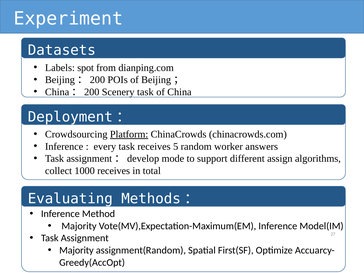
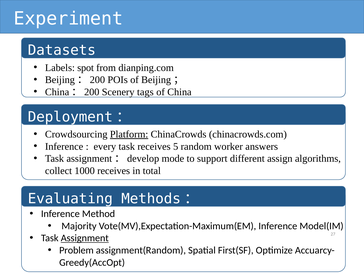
Scenery task: task -> tags (145, 92)
Assignment underline: none -> present (85, 238)
Majority: Majority -> Problem (76, 250)
